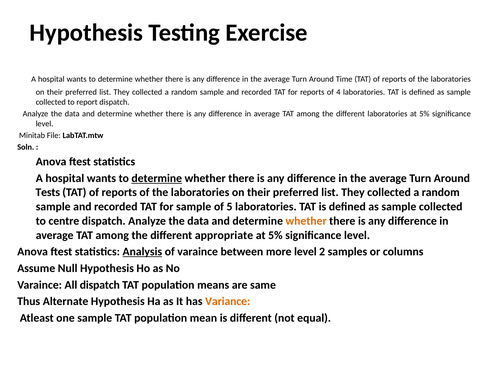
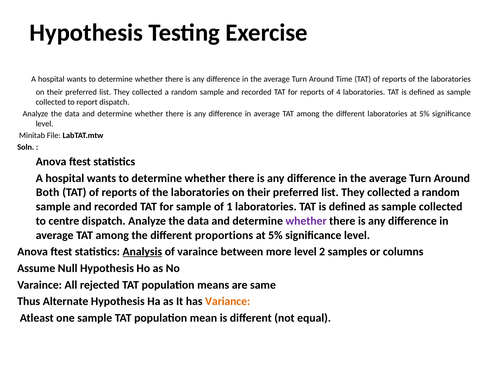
determine underline: present -> none (157, 178)
Tests: Tests -> Both (48, 192)
5: 5 -> 1 (230, 207)
whether colour: orange -> purple (306, 221)
appropriate: appropriate -> proportions (224, 235)
All dispatch: dispatch -> rejected (100, 285)
